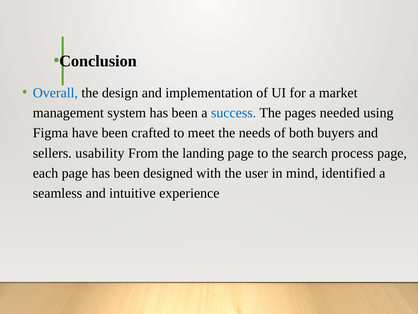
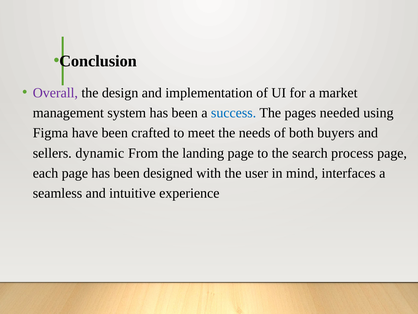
Overall colour: blue -> purple (55, 93)
usability: usability -> dynamic (100, 153)
identified: identified -> interfaces (349, 173)
